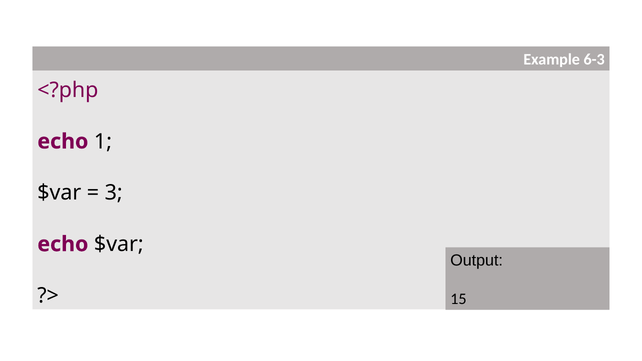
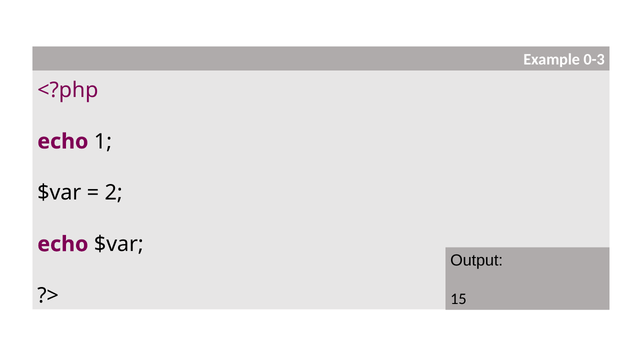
6-3: 6-3 -> 0-3 (594, 60)
3: 3 -> 2 (114, 193)
